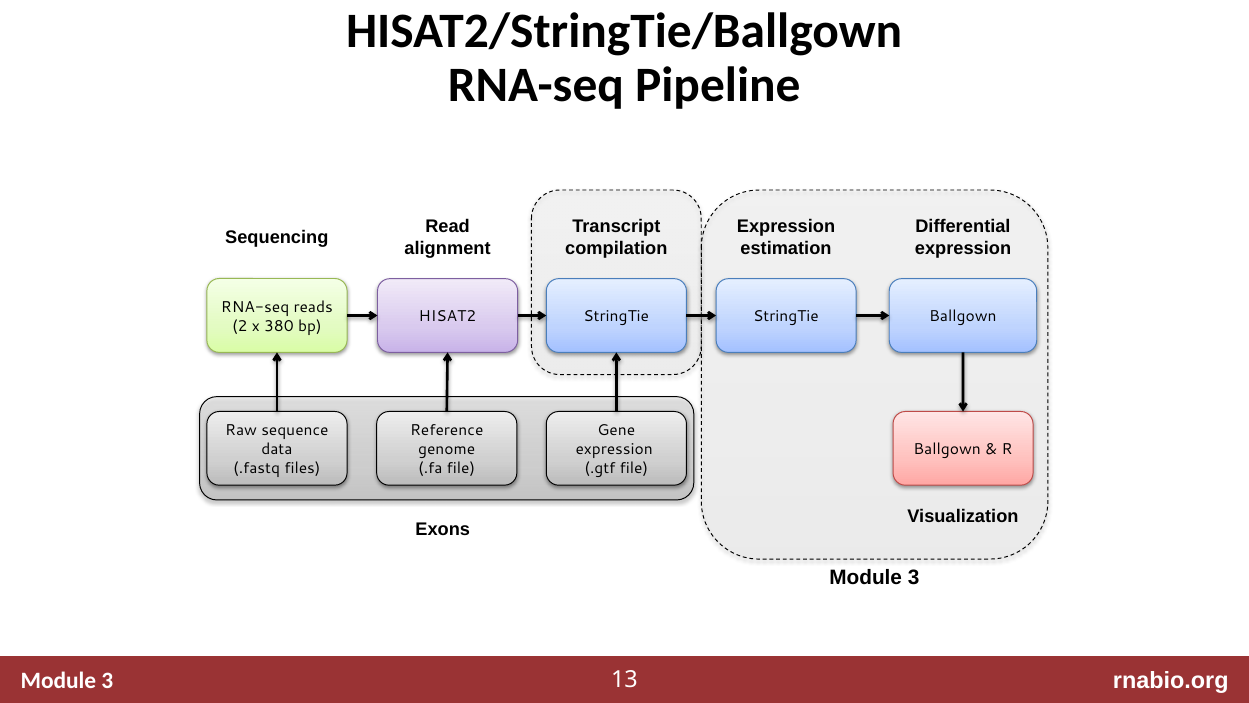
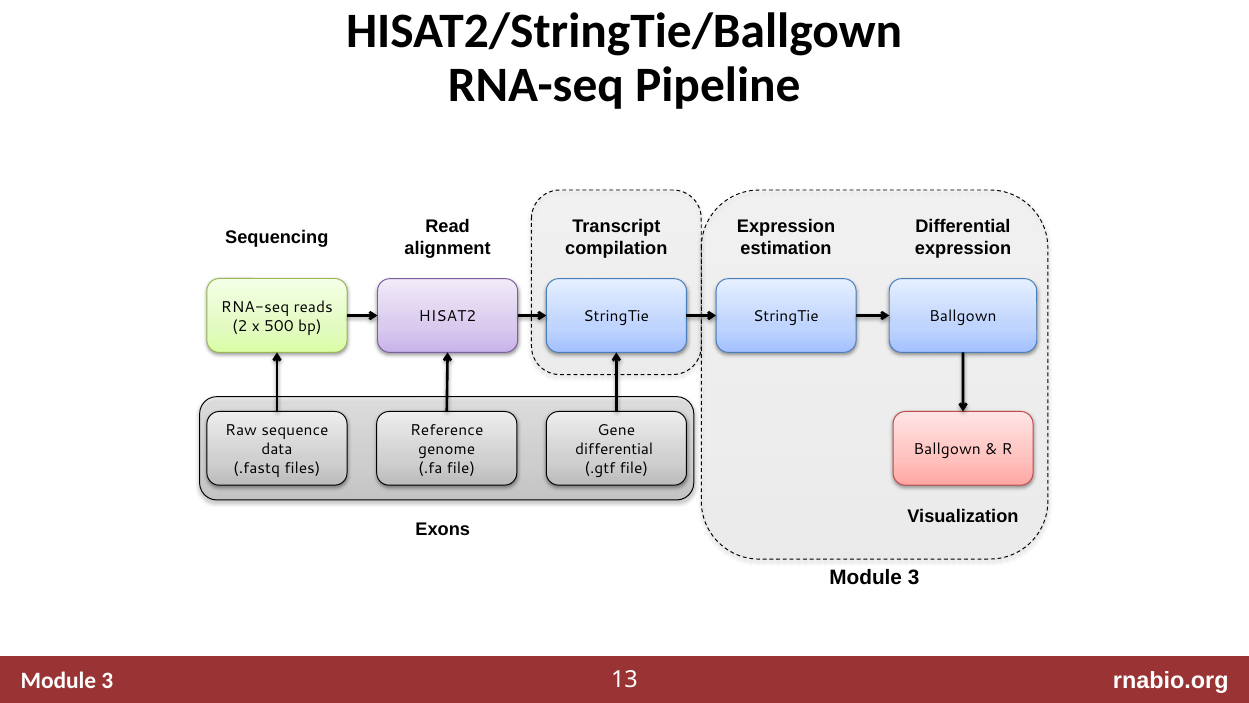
380: 380 -> 500 (279, 326)
expression: expression -> differential (614, 449)
